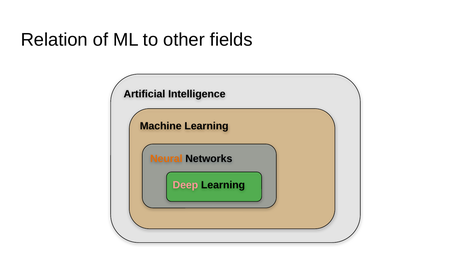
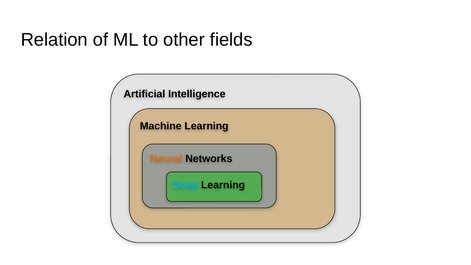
Deep colour: pink -> light blue (185, 185)
